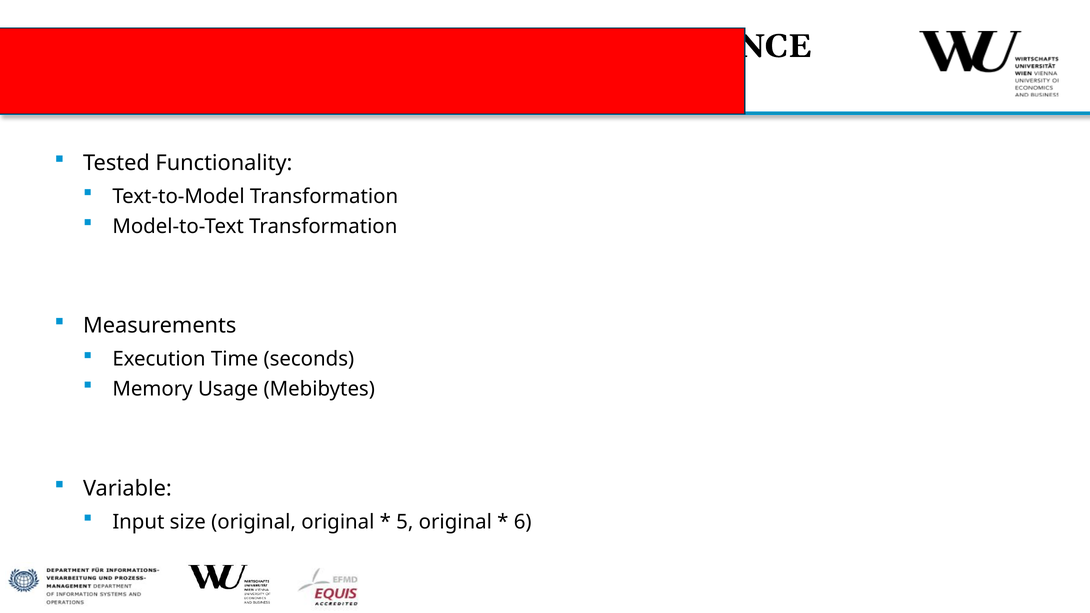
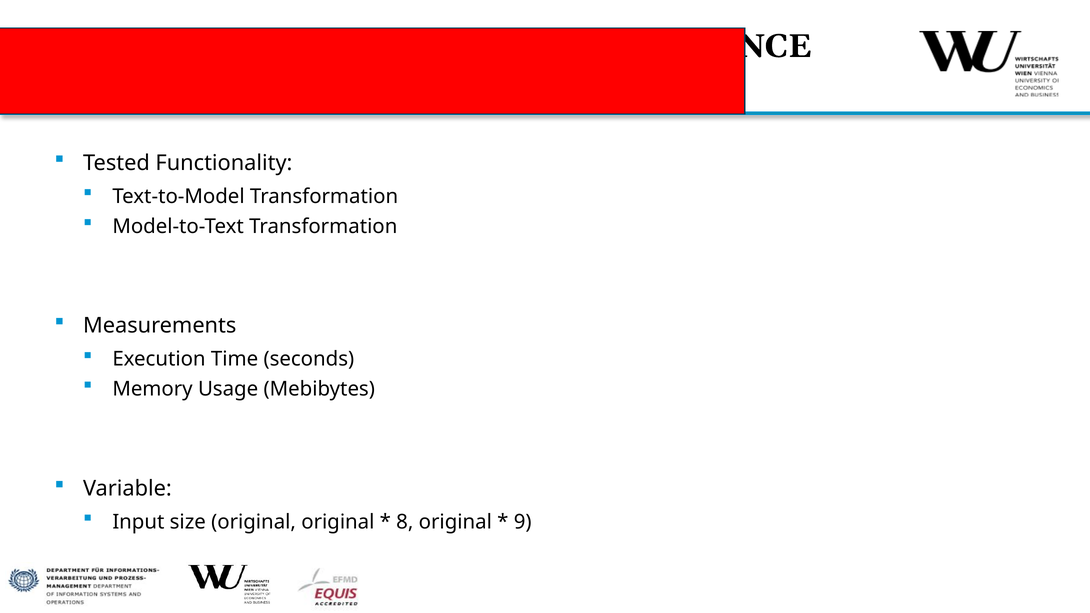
5: 5 -> 8 (405, 522)
6: 6 -> 9 (523, 522)
